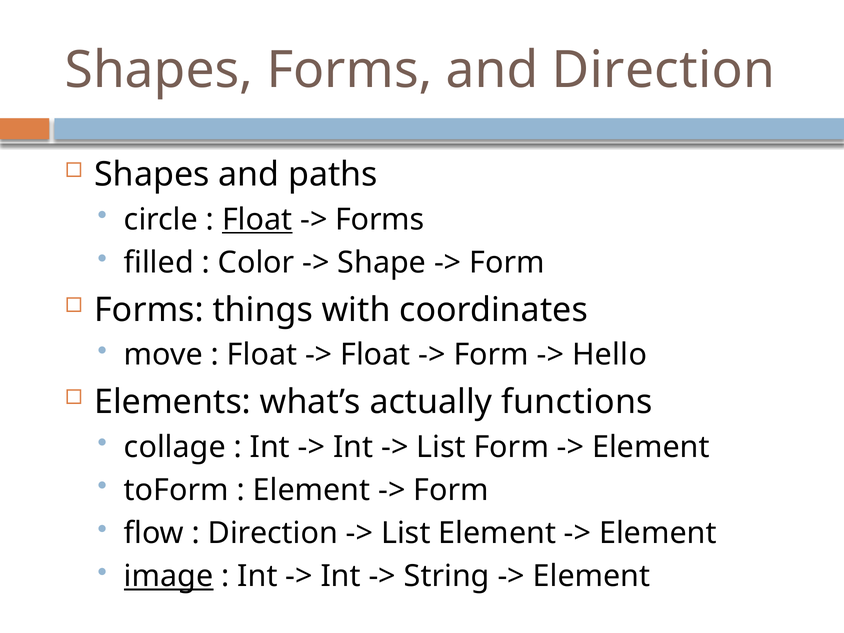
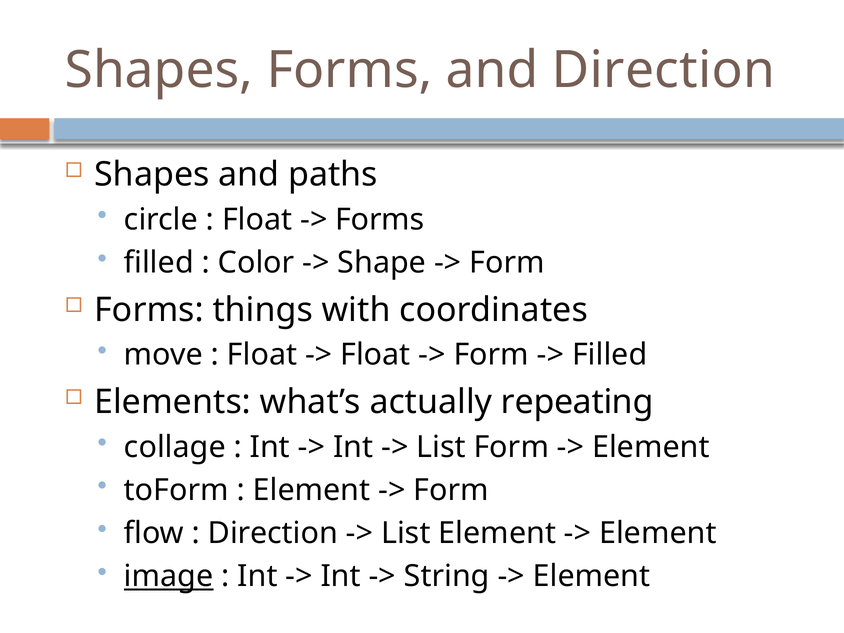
Float underline: present -> none (257, 220)
Hello: Hello -> Filled (610, 355)
functions: functions -> repeating (577, 402)
